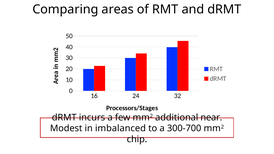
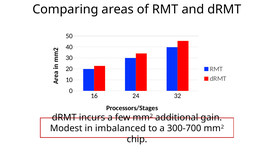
near: near -> gain (211, 118)
